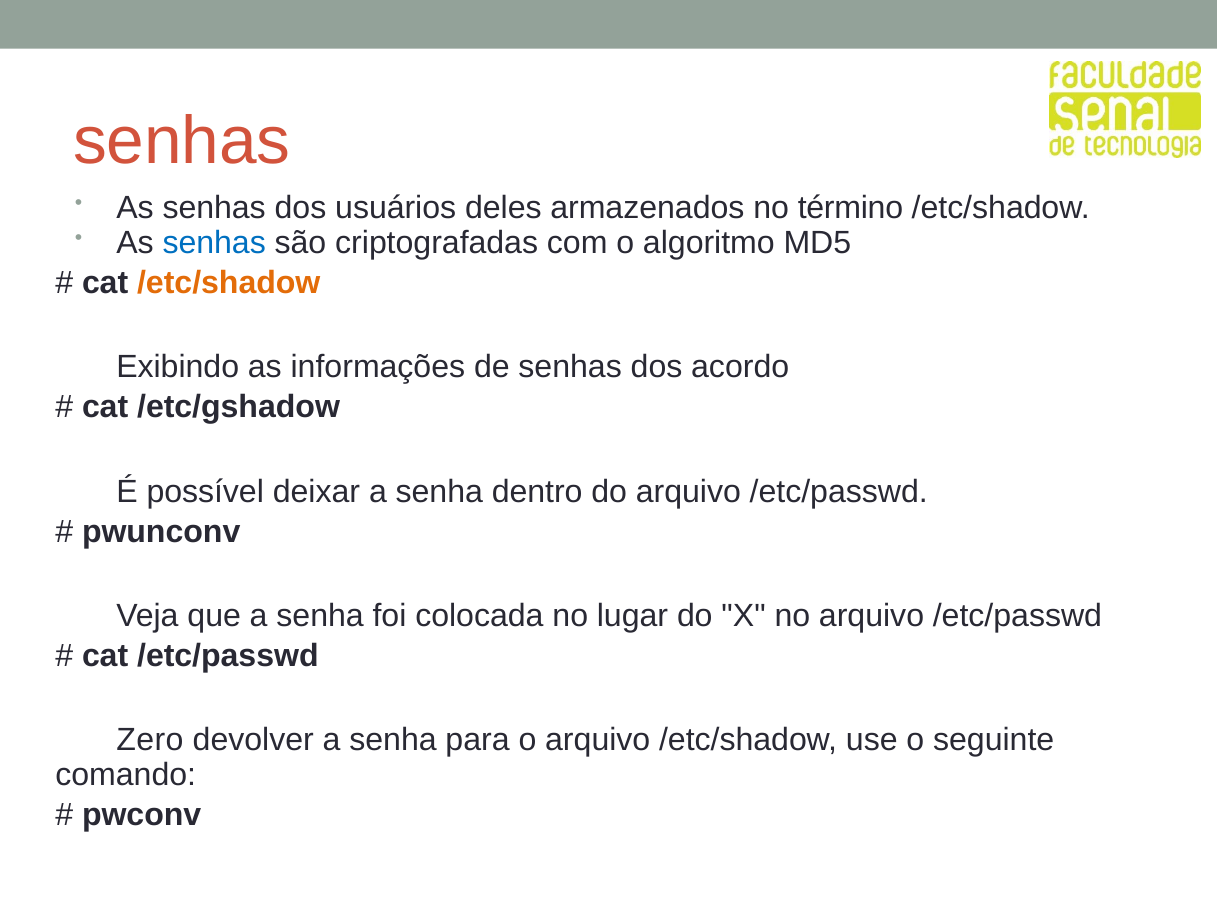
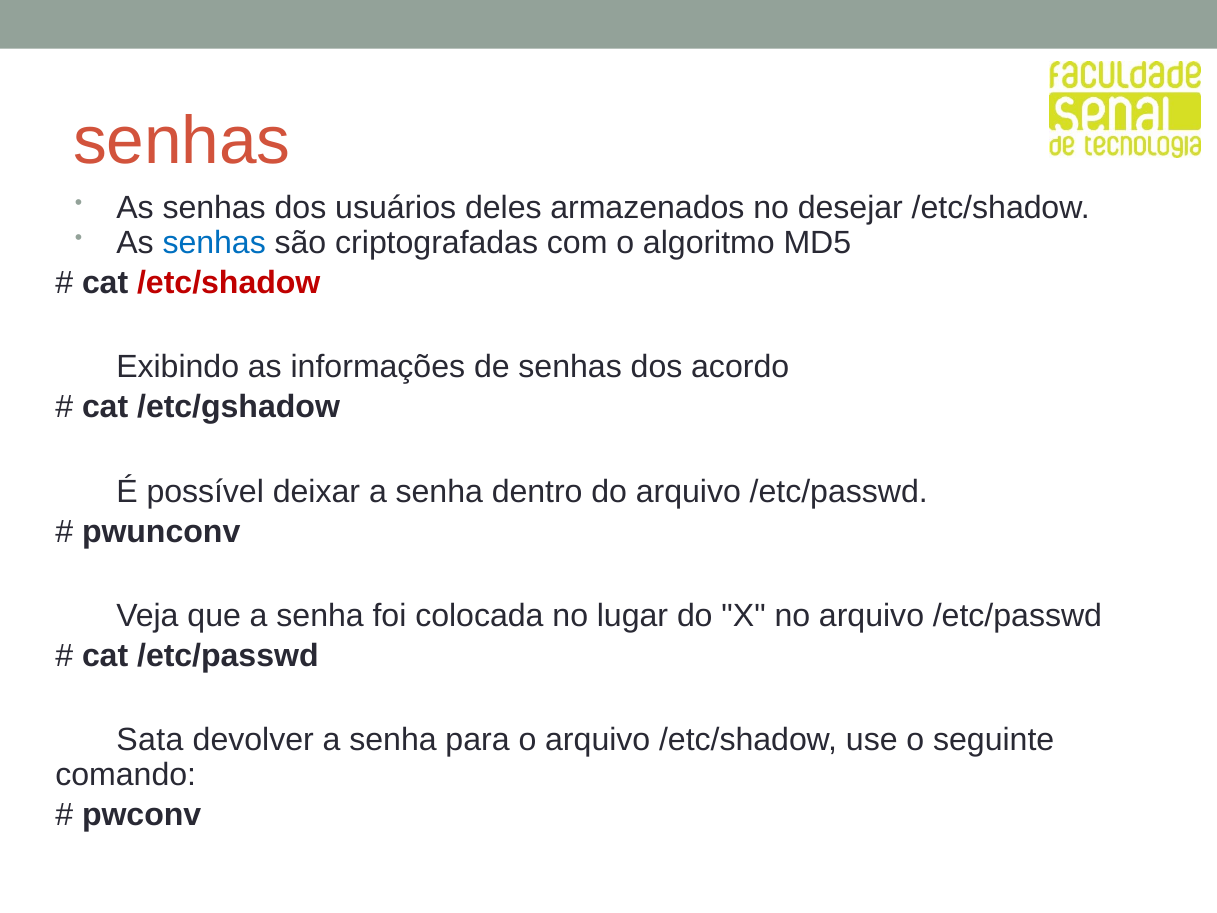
término: término -> desejar (850, 208)
/etc/shadow colour: orange -> red (229, 283)
Zero: Zero -> Sata (150, 740)
